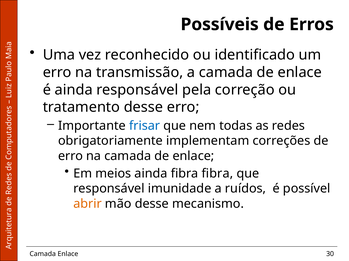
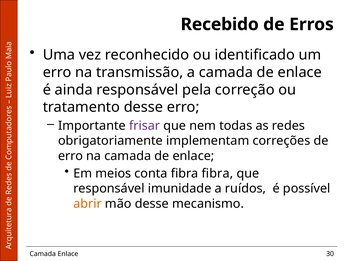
Possíveis: Possíveis -> Recebido (220, 24)
frisar colour: blue -> purple (145, 126)
meios ainda: ainda -> conta (151, 174)
